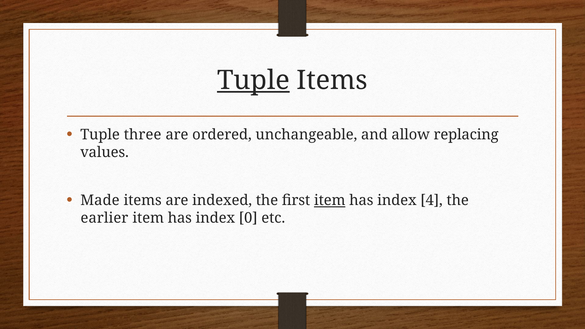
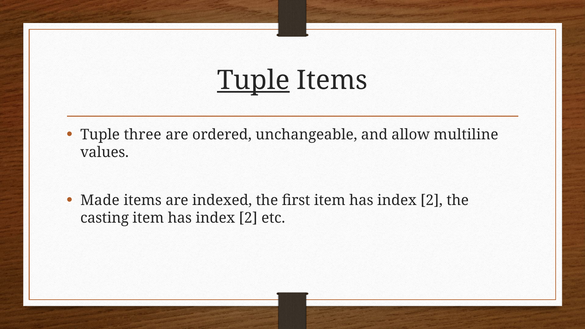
replacing: replacing -> multiline (466, 135)
item underline: present -> none (330, 201)
4: 4 -> 2 (432, 201)
earlier: earlier -> casting (105, 218)
0: 0 -> 2 (248, 218)
